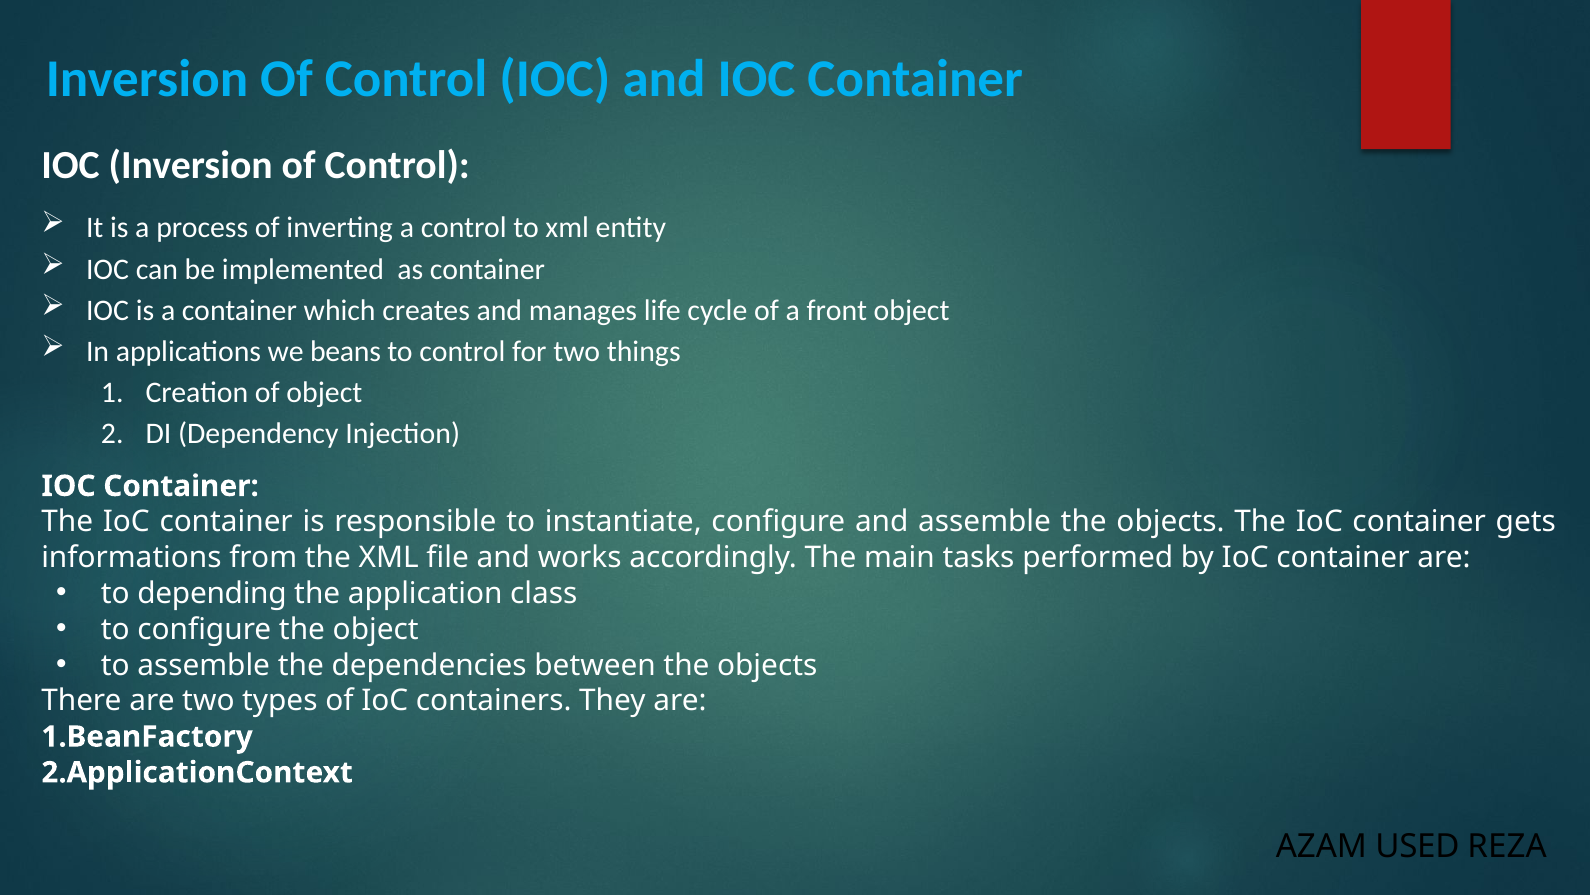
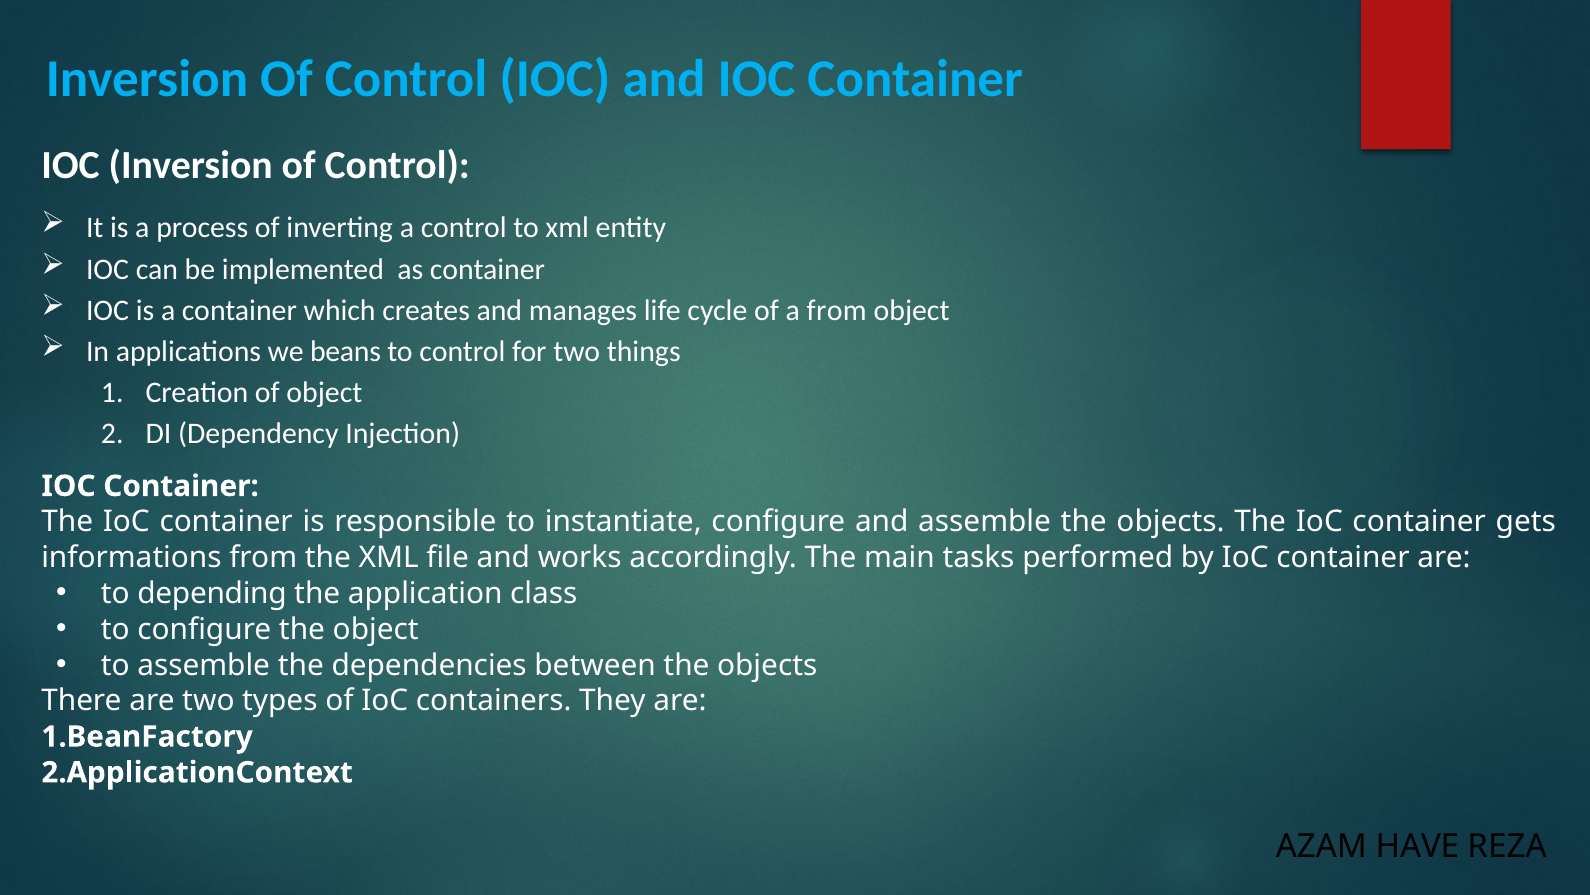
a front: front -> from (837, 310)
USED: USED -> HAVE (1417, 846)
